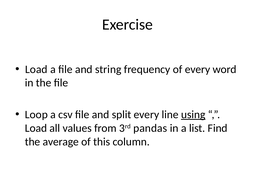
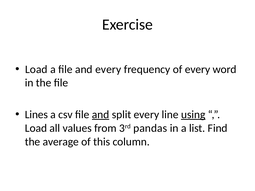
and string: string -> every (108, 69)
Loop: Loop -> Lines (36, 115)
and underline: none -> present (101, 115)
